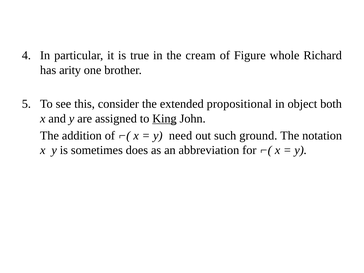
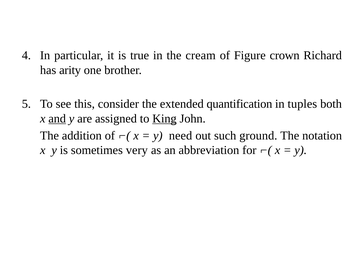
whole: whole -> crown (285, 55)
propositional: propositional -> quantification (239, 104)
object: object -> tuples (302, 104)
and underline: none -> present (57, 119)
does: does -> very (137, 150)
